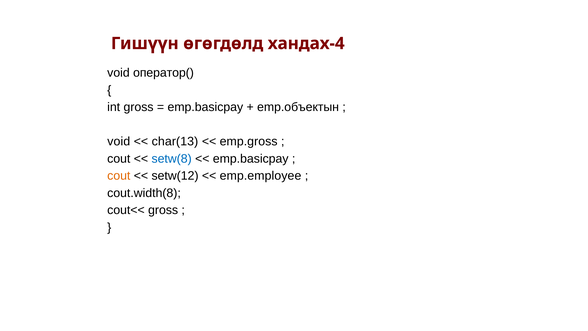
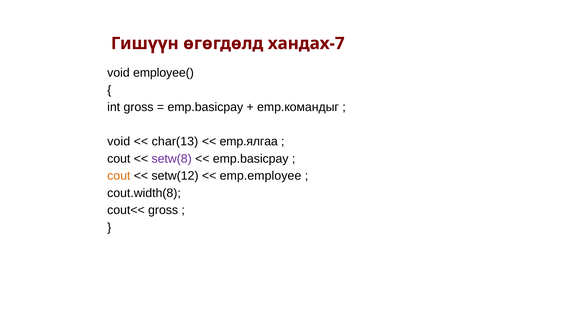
хандах-4: хандах-4 -> хандах-7 (306, 43)
оператор(: оператор( -> employee( (163, 73)
emp.объектын: emp.объектын -> emp.командыг (298, 107)
emp.gross: emp.gross -> emp.ялгаа (249, 141)
setw(8 colour: blue -> purple (172, 159)
